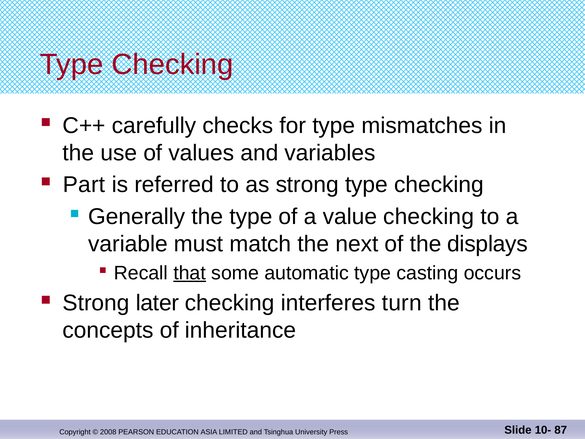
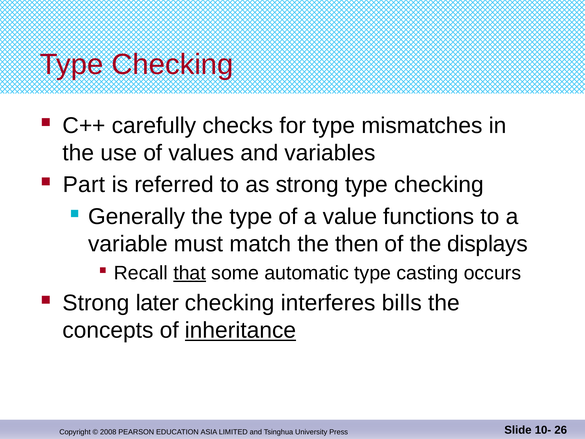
value checking: checking -> functions (429, 216)
next: next -> then (357, 244)
turn: turn -> bills (402, 303)
inheritance underline: none -> present (240, 330)
87: 87 -> 26 (561, 430)
